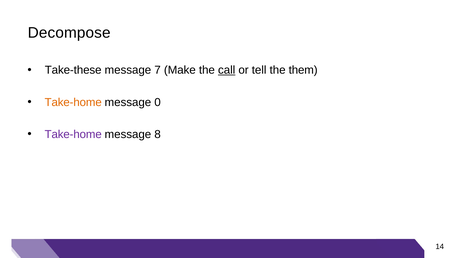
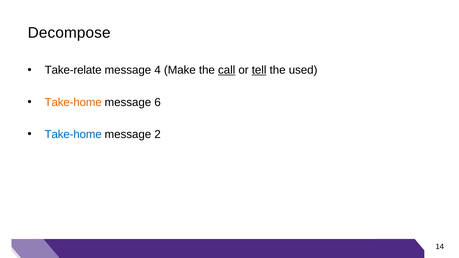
Take-these: Take-these -> Take-relate (73, 70)
7: 7 -> 4 (158, 70)
tell underline: none -> present (259, 70)
them: them -> used (303, 70)
0: 0 -> 6 (158, 102)
Take-home colour: purple -> blue (73, 134)
8: 8 -> 2 (158, 134)
